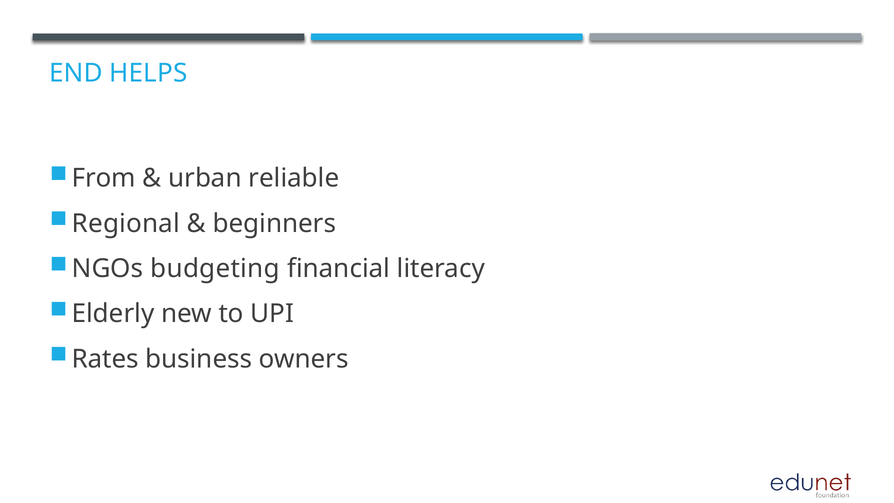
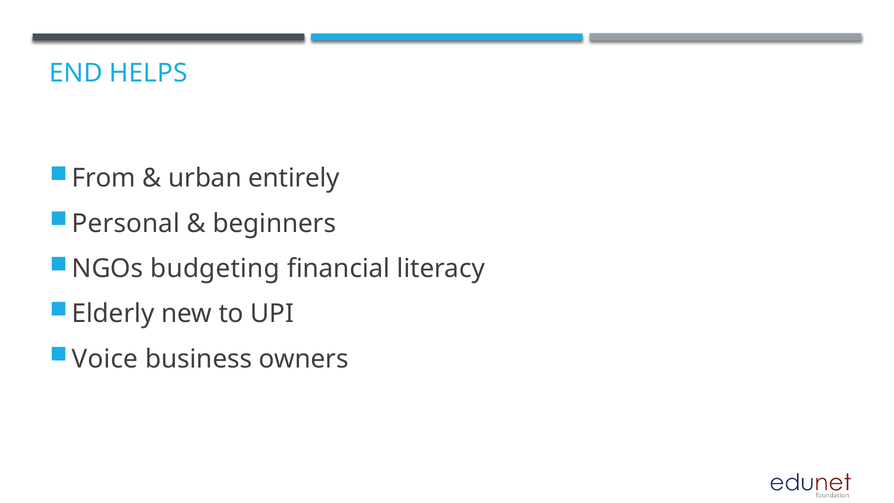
reliable: reliable -> entirely (294, 178)
Regional: Regional -> Personal (126, 223)
Rates: Rates -> Voice (105, 359)
